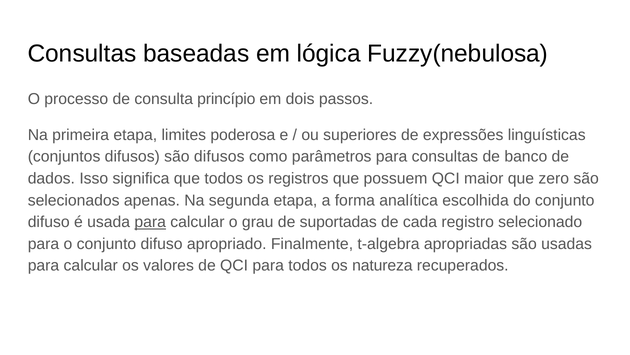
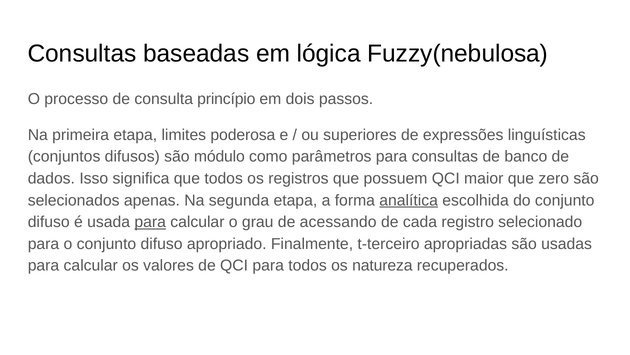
são difusos: difusos -> módulo (219, 157)
analítica underline: none -> present (409, 200)
suportadas: suportadas -> acessando (338, 222)
t-algebra: t-algebra -> t-terceiro (389, 243)
